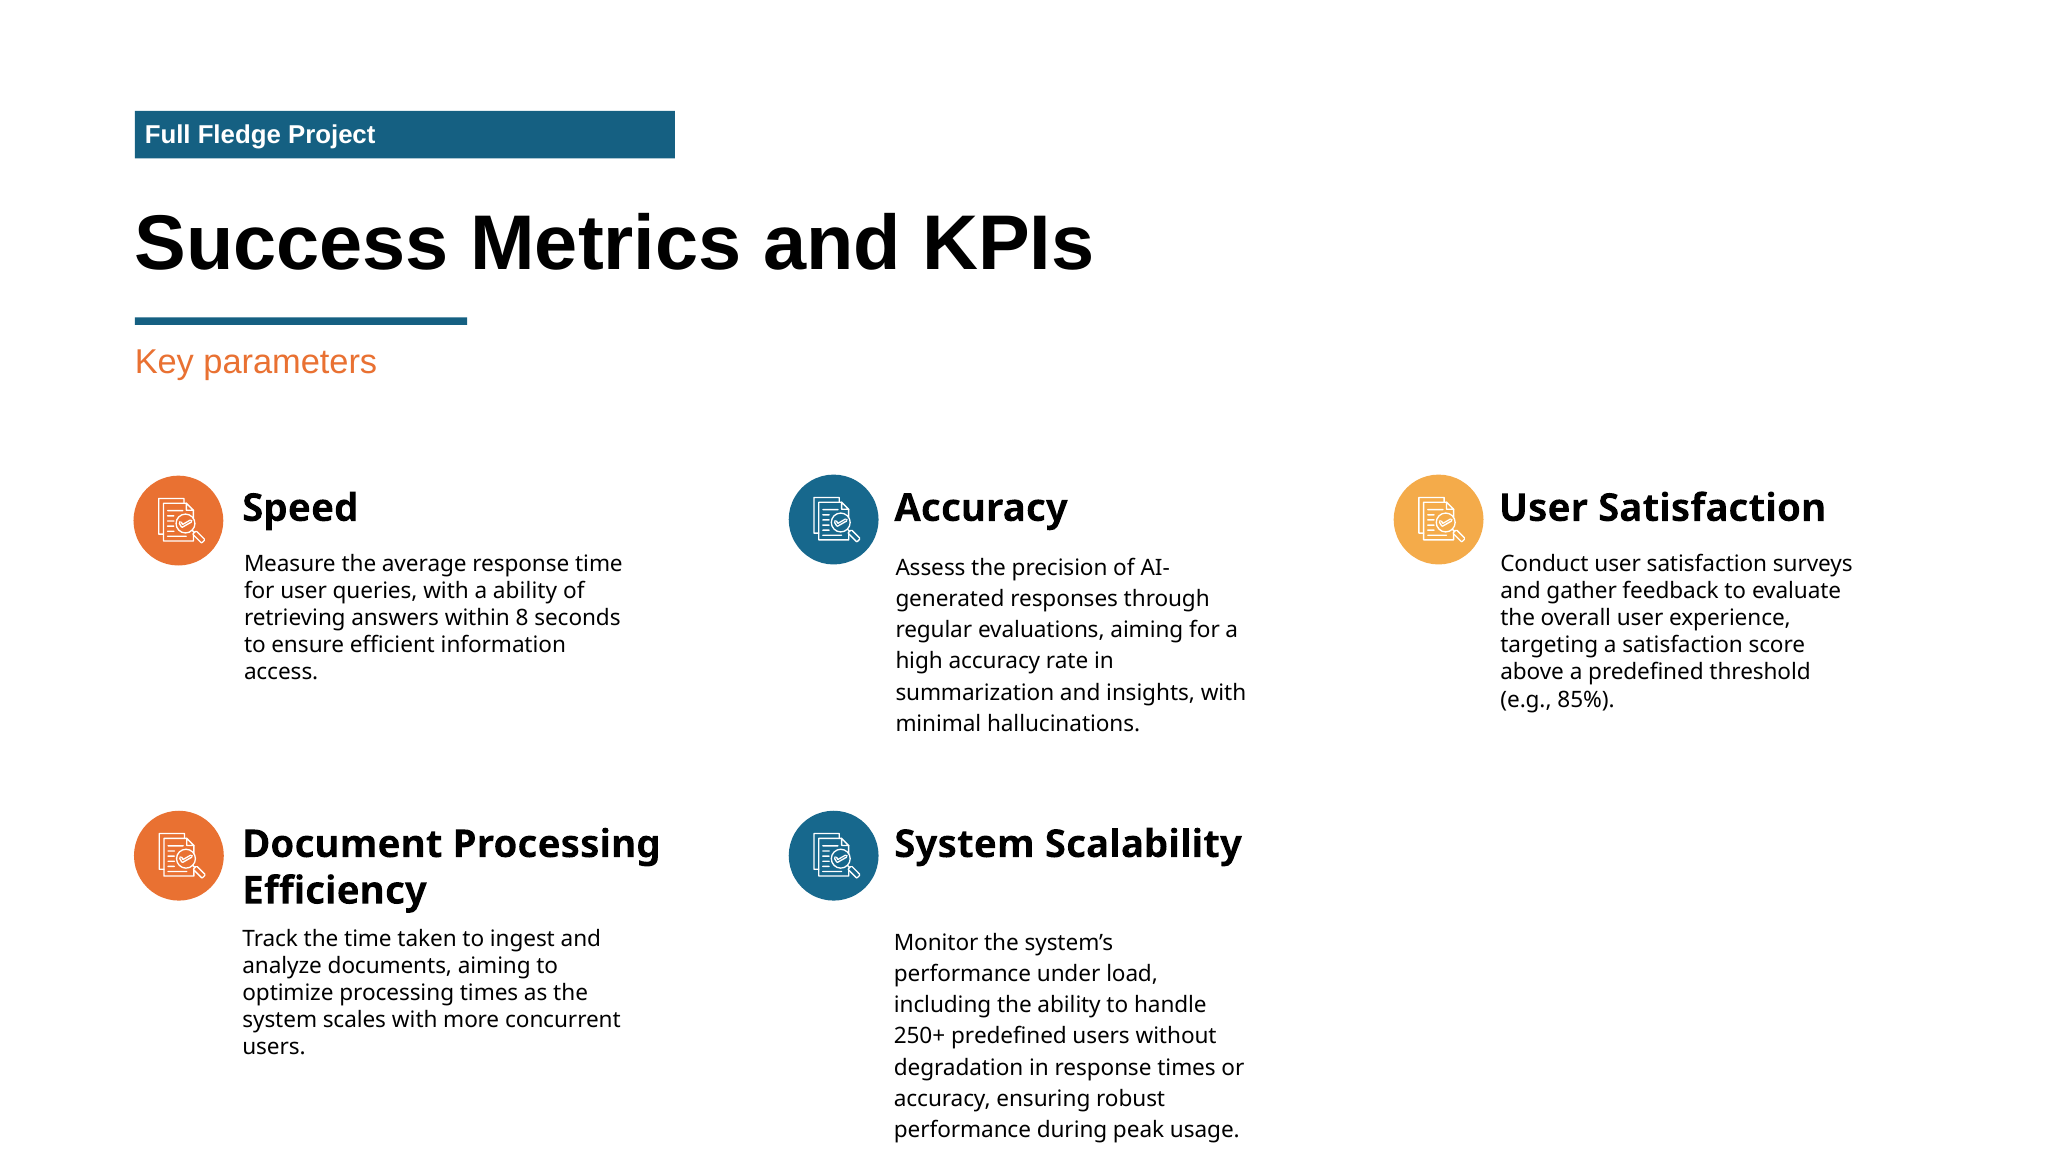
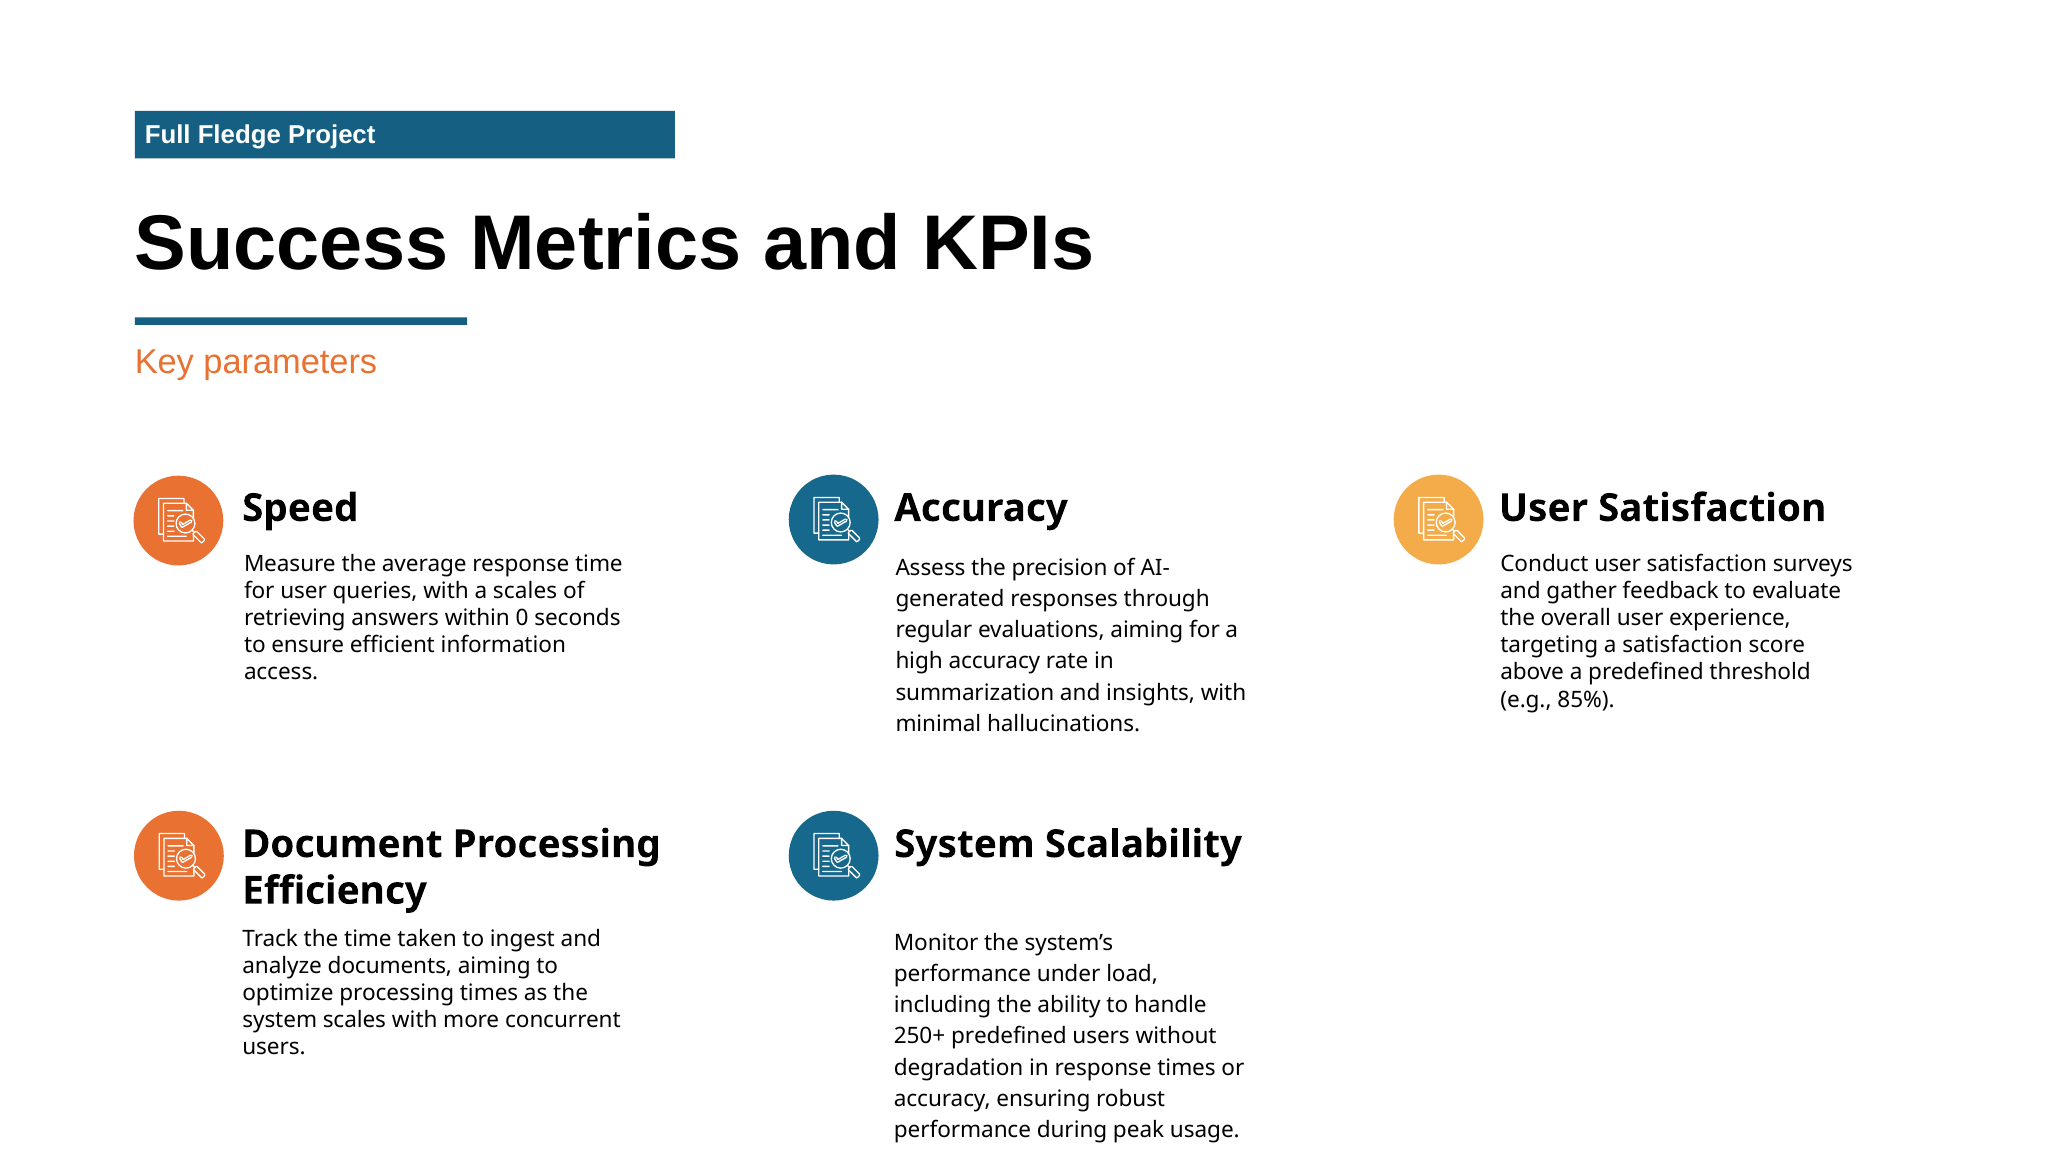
a ability: ability -> scales (525, 591)
8: 8 -> 0 (522, 618)
